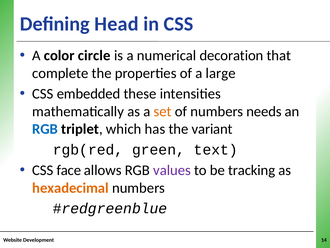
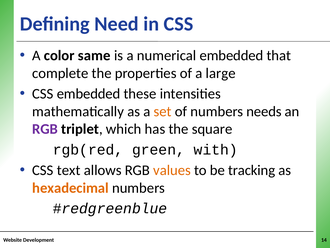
Head: Head -> Need (117, 24)
circle: circle -> same (94, 55)
numerical decoration: decoration -> embedded (231, 55)
RGB colour: blue -> purple (45, 129)
variant: variant -> square (212, 129)
text: text -> with (216, 149)
face: face -> text (69, 170)
values colour: purple -> orange (172, 170)
